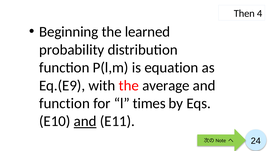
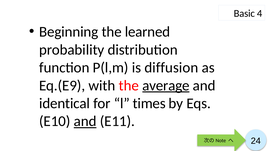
Then: Then -> Basic (244, 13)
equation: equation -> diffusion (171, 68)
average underline: none -> present (166, 85)
function: function -> identical (65, 103)
